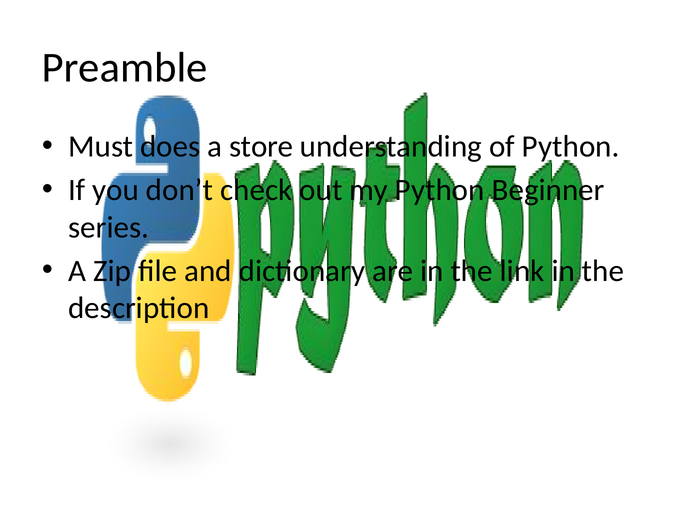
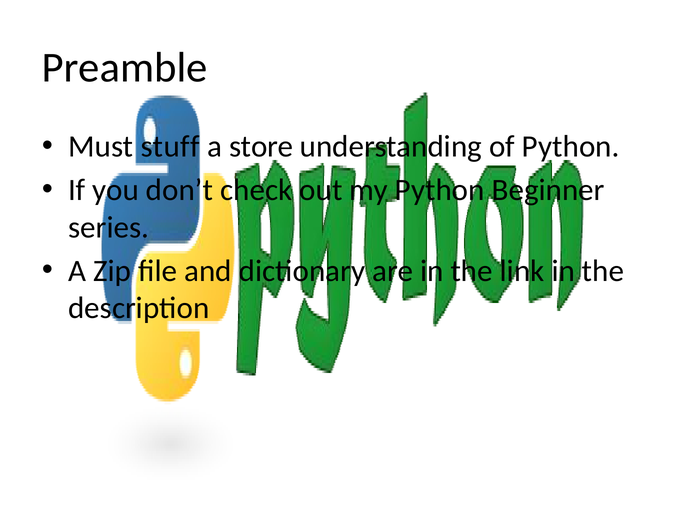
does: does -> stuff (170, 147)
